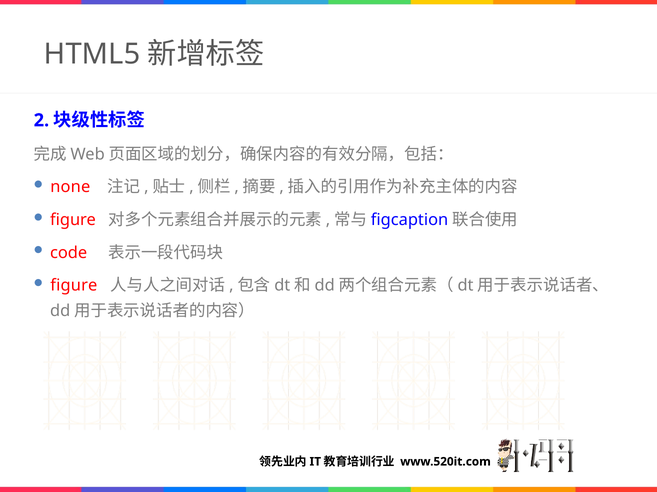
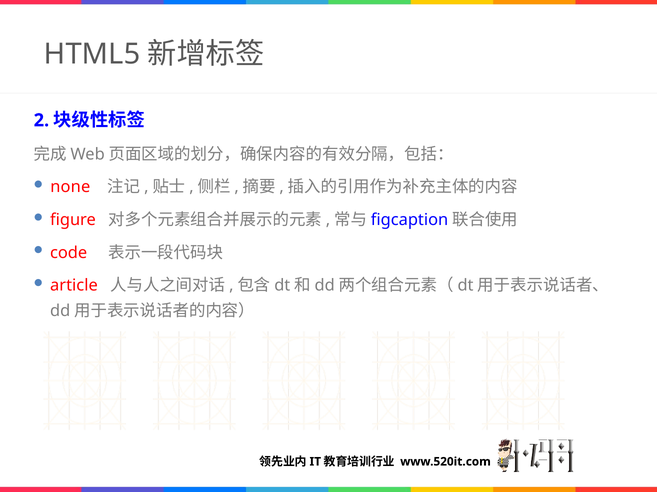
figure: figure -> article (74, 286)
